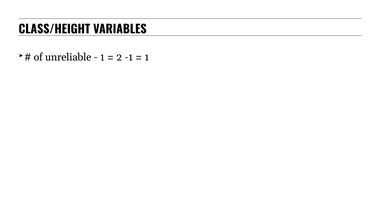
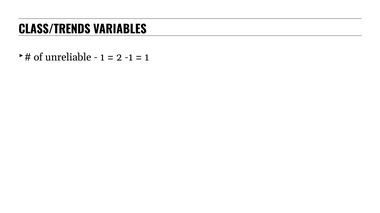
CLASS/HEIGHT: CLASS/HEIGHT -> CLASS/TRENDS (54, 29)
